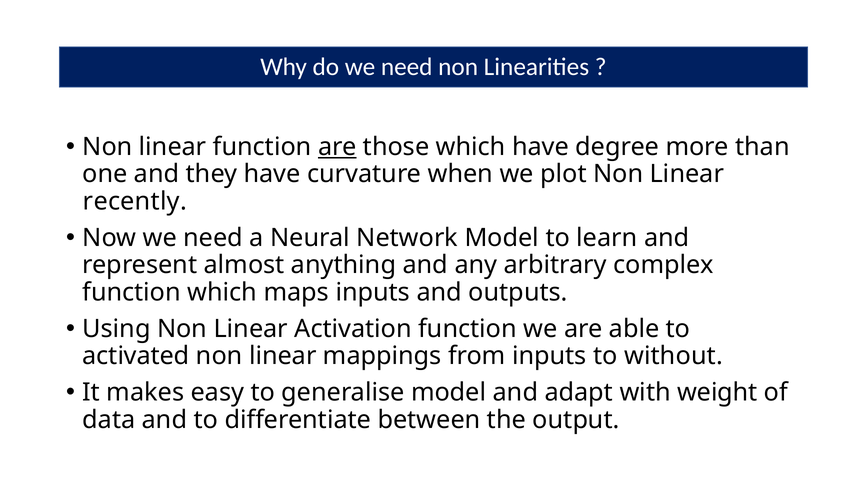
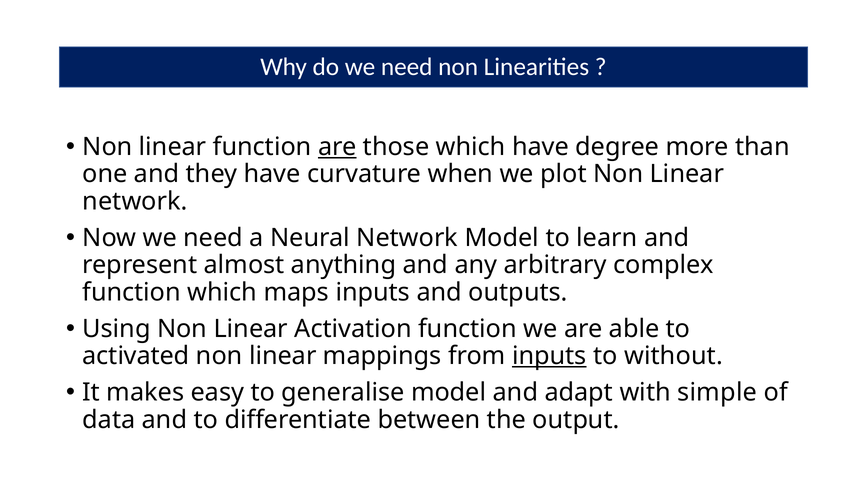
recently: recently -> network (135, 201)
inputs underline: none -> present (549, 356)
weight: weight -> simple (717, 392)
